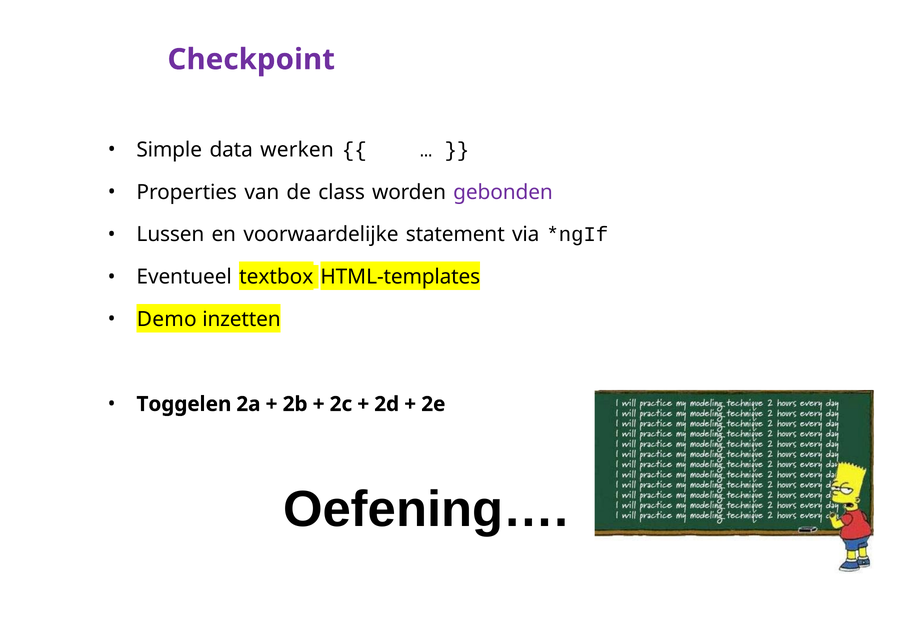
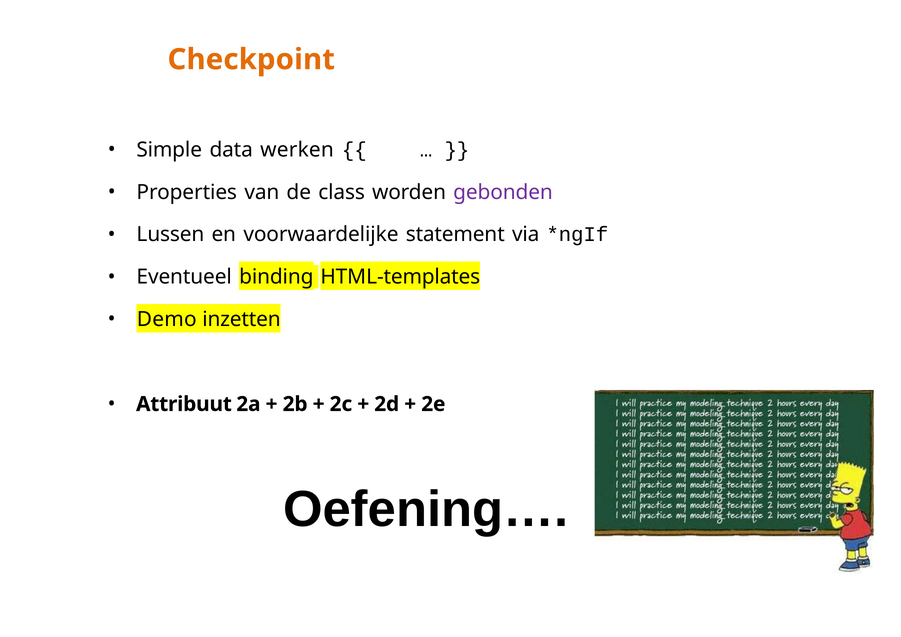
Checkpoint colour: purple -> orange (251, 60)
textbox: textbox -> binding (276, 277)
Toggelen: Toggelen -> Attribuut (184, 404)
